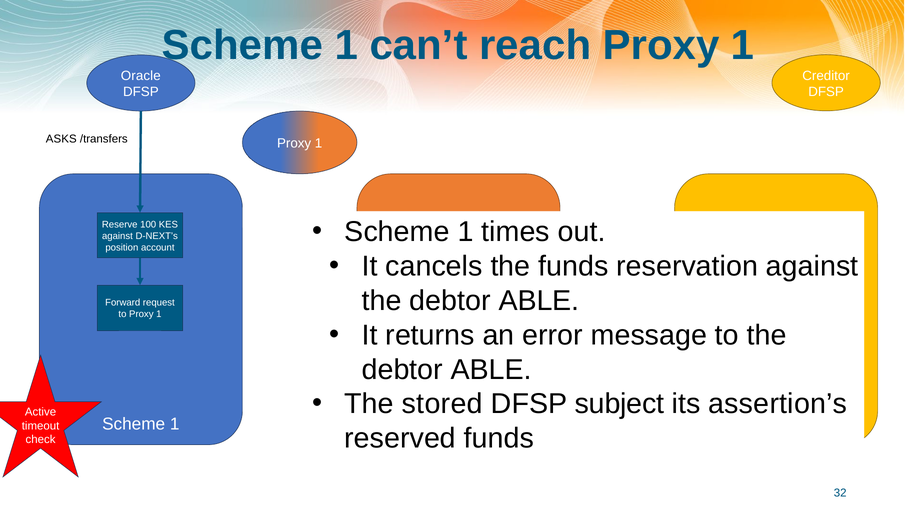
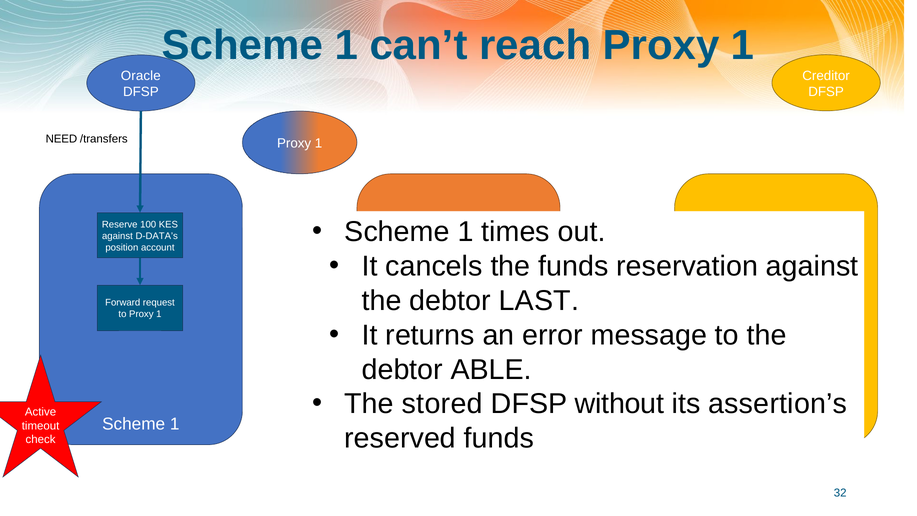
ASKS: ASKS -> NEED (61, 139)
D-NEXT’s: D-NEXT’s -> D-DATA’s (157, 236)
ABLE: ABLE -> LAST (539, 301)
subject: subject -> without (619, 404)
